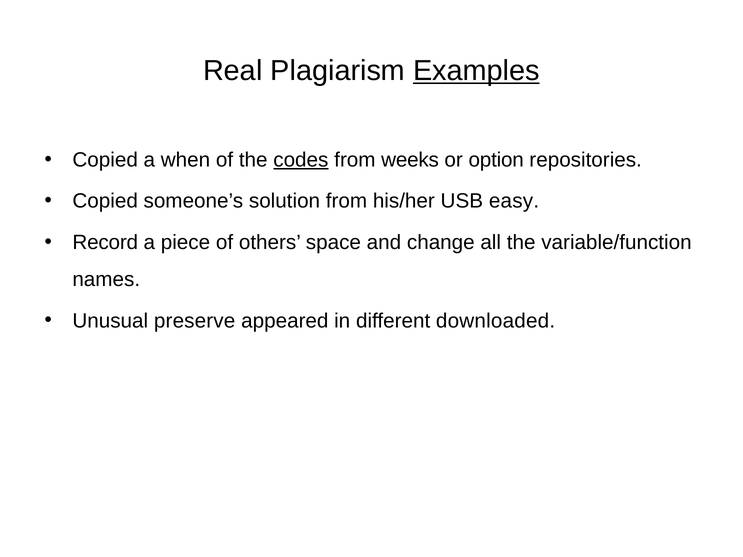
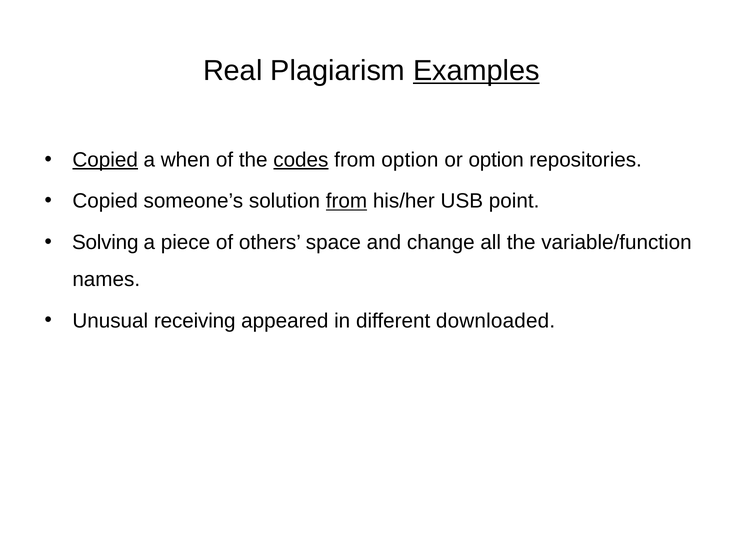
Copied underline: none -> present (105, 160)
from weeks: weeks -> option (410, 160)
from underline: none -> present (346, 201)
easy: easy -> point (514, 201)
Record: Record -> Solving (105, 242)
preserve: preserve -> receiving (195, 321)
